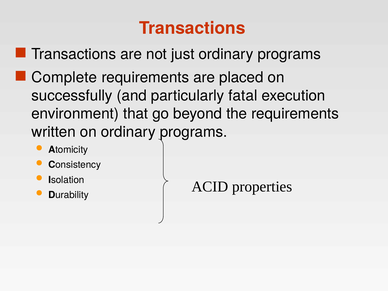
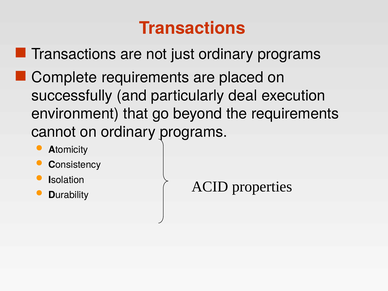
fatal: fatal -> deal (243, 96)
written: written -> cannot (54, 132)
